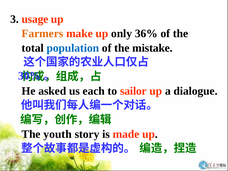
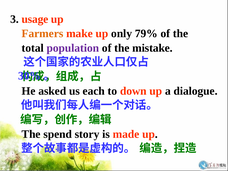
36%: 36% -> 79% (146, 34)
population colour: blue -> purple (73, 48)
sailor: sailor -> down (133, 91)
youth: youth -> spend (58, 134)
